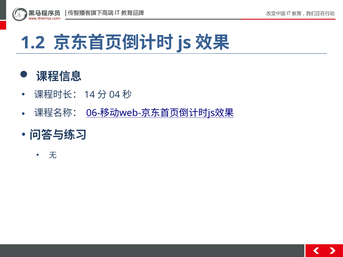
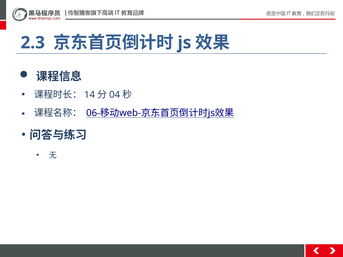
1.2: 1.2 -> 2.3 (33, 43)
